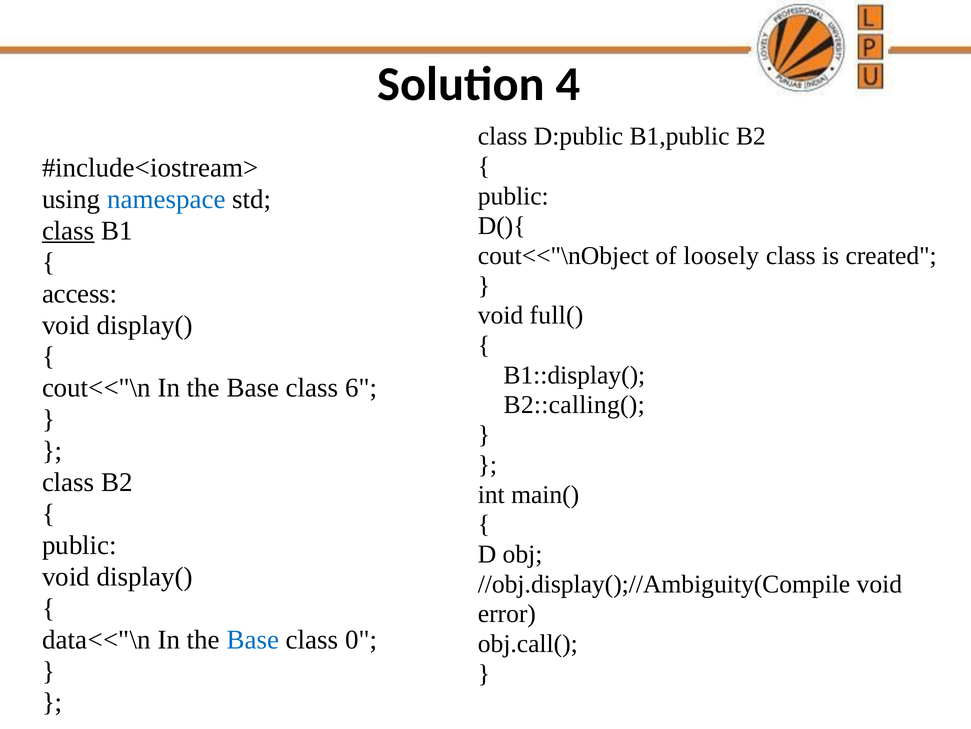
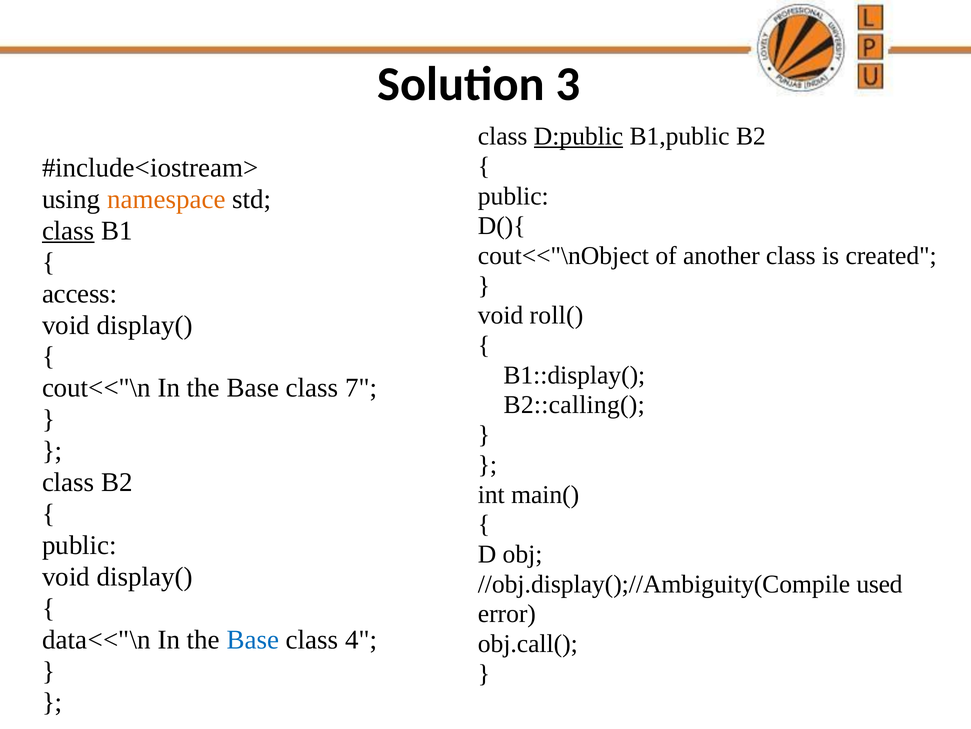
4: 4 -> 3 (568, 84)
D:public underline: none -> present (578, 136)
namespace colour: blue -> orange (166, 199)
loosely: loosely -> another (721, 256)
full(: full( -> roll( (556, 315)
6: 6 -> 7 (361, 388)
//obj.display();//Ambiguity(Compile void: void -> used (879, 584)
0: 0 -> 4 (361, 639)
